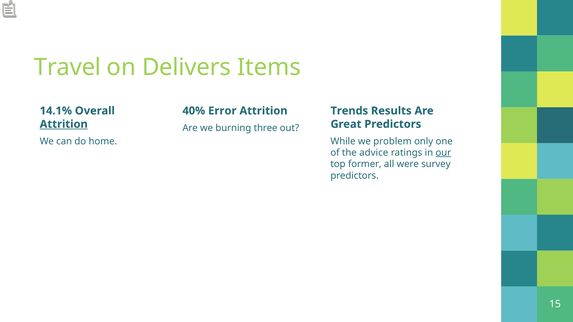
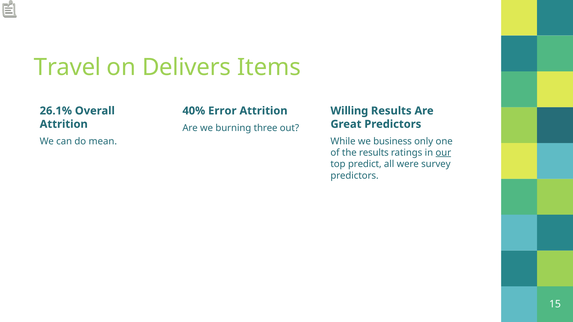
14.1%: 14.1% -> 26.1% (56, 111)
Trends: Trends -> Willing (349, 111)
Attrition underline: present -> none (64, 124)
home: home -> mean (103, 141)
problem: problem -> business (393, 141)
the advice: advice -> results (374, 153)
former: former -> predict (365, 164)
